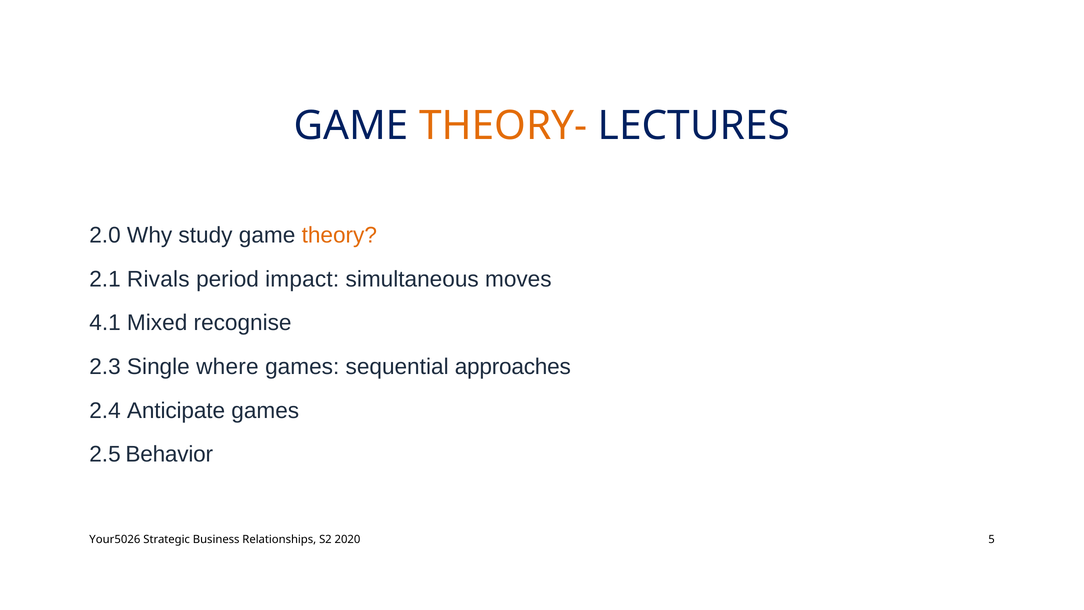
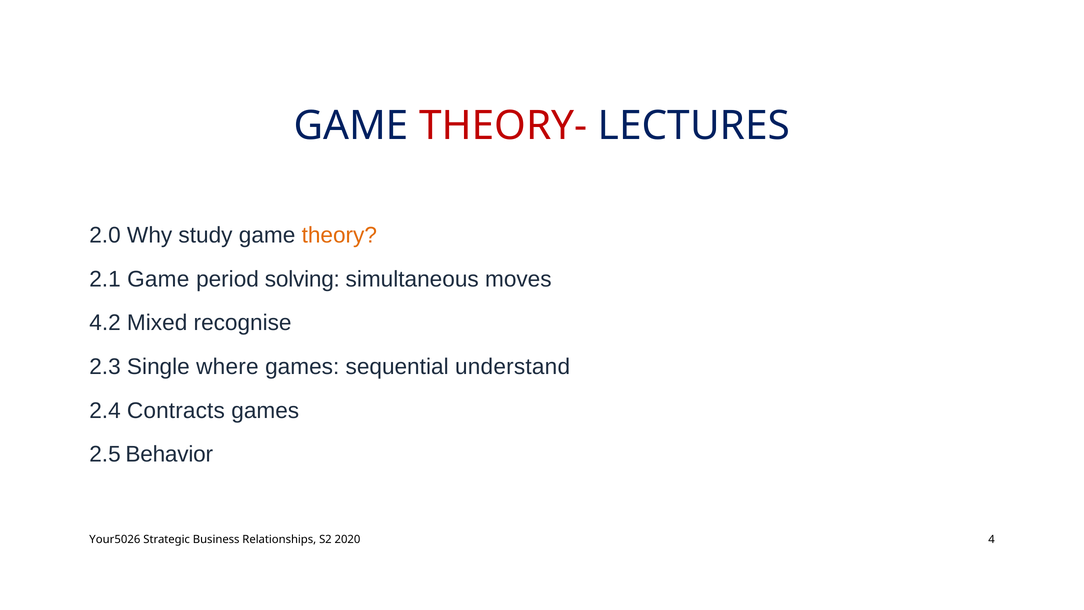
THEORY- colour: orange -> red (503, 126)
2.1 Rivals: Rivals -> Game (158, 279)
impact: impact -> solving (302, 279)
4.1: 4.1 -> 4.2 (105, 323)
approaches: approaches -> understand (513, 367)
Anticipate: Anticipate -> Contracts (176, 410)
5: 5 -> 4 (991, 539)
